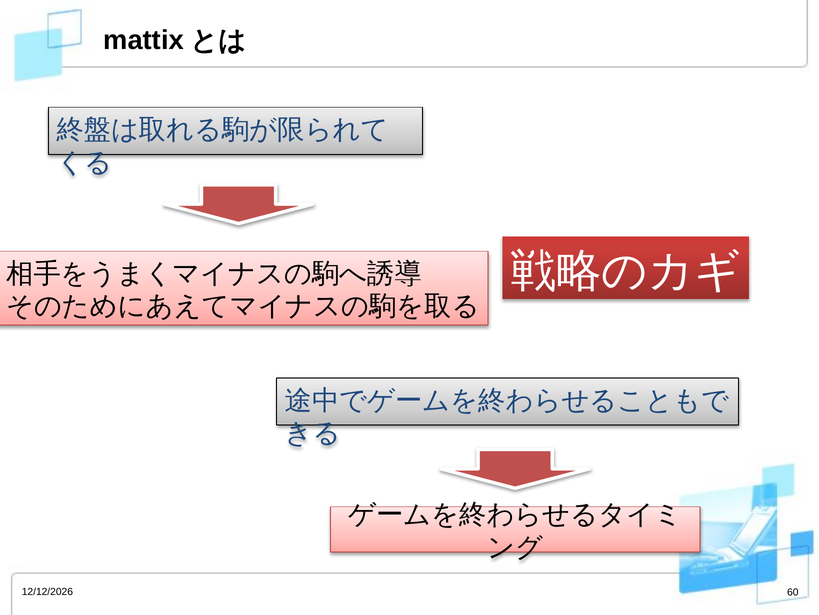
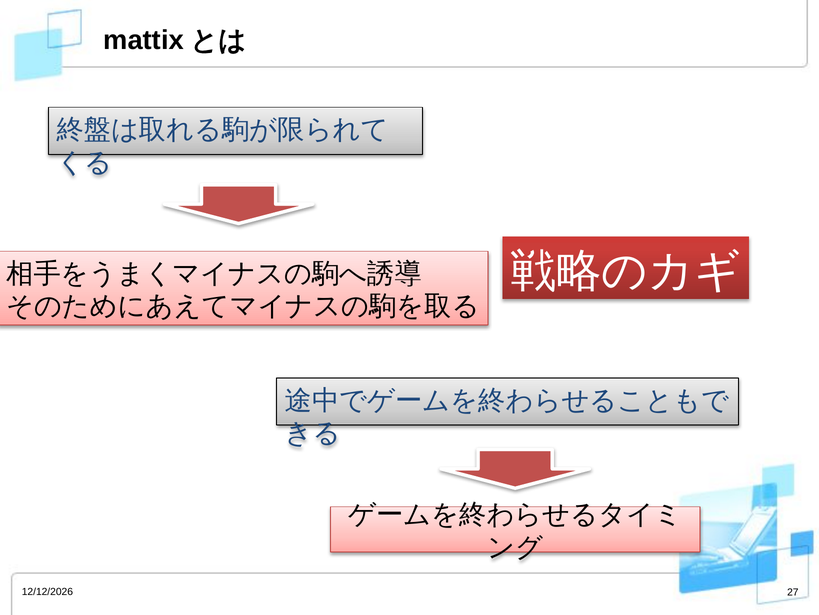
60: 60 -> 27 (793, 592)
